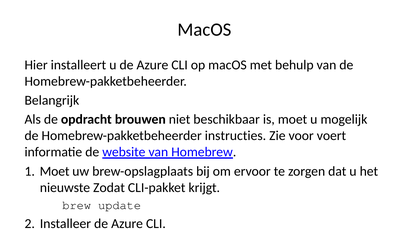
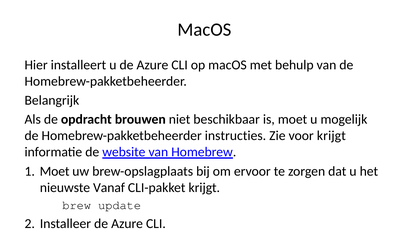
voor voert: voert -> krijgt (331, 136)
Zodat: Zodat -> Vanaf (109, 188)
